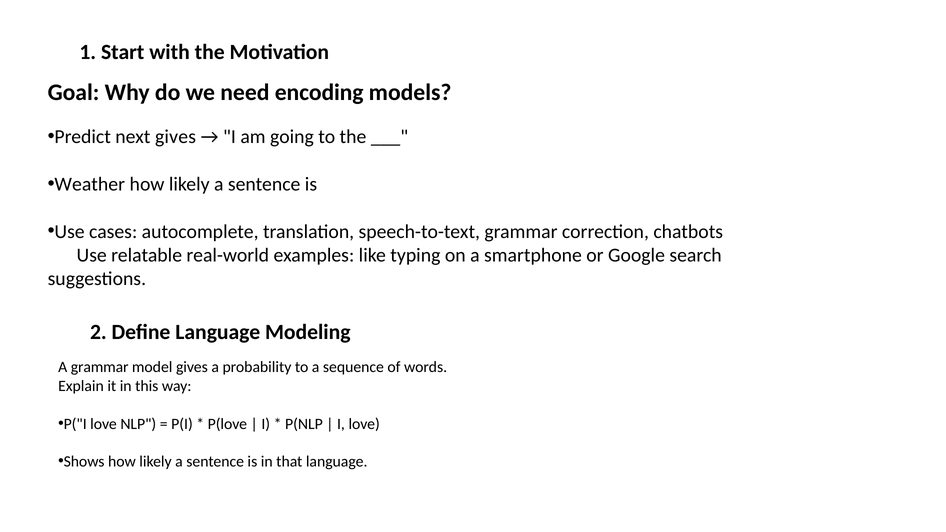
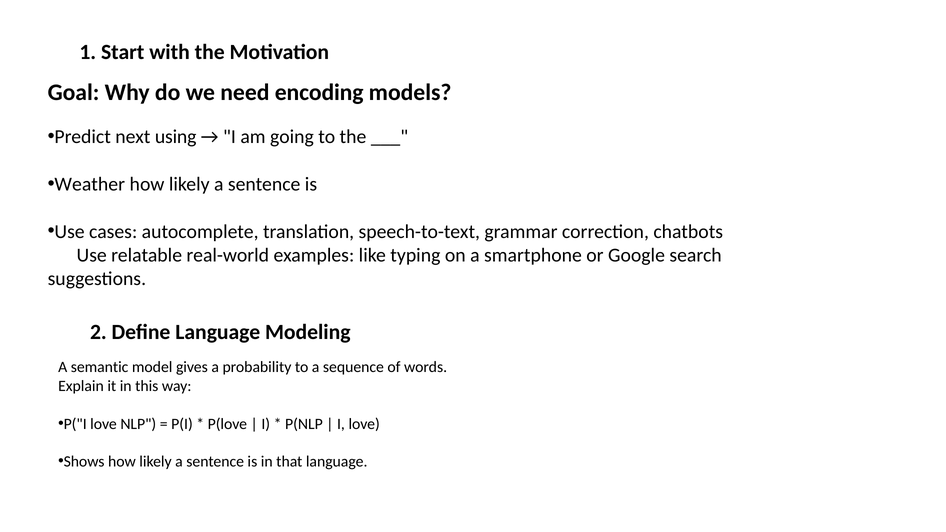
next gives: gives -> using (176, 137)
A grammar: grammar -> semantic (100, 367)
